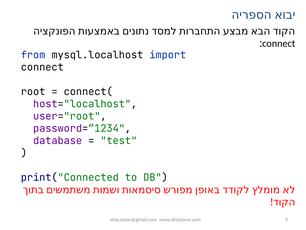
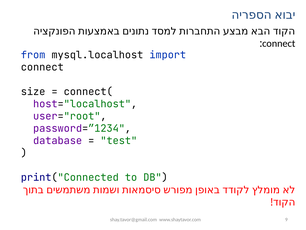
root: root -> size (33, 92)
